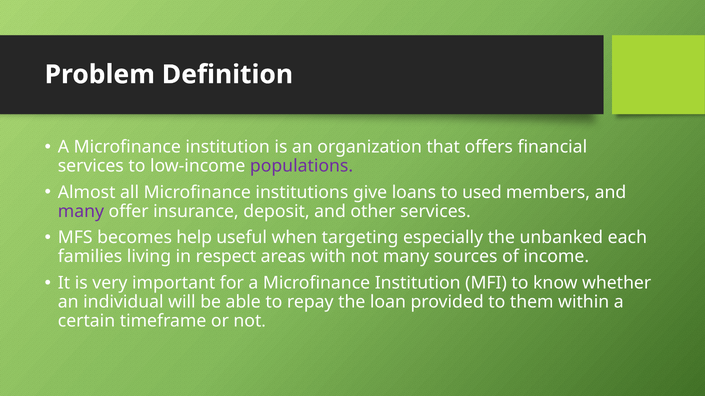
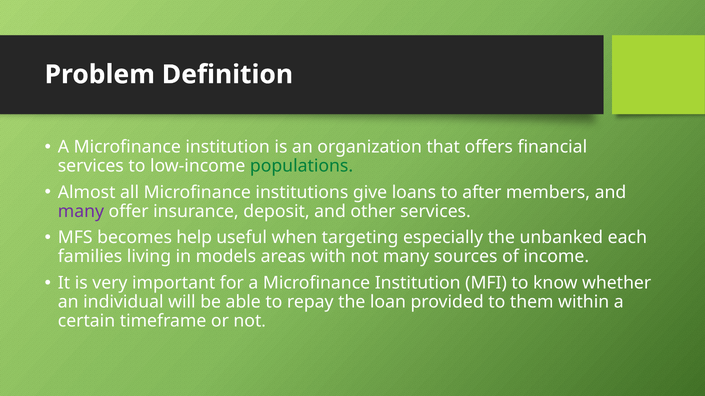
populations colour: purple -> green (302, 166)
used: used -> after (482, 193)
respect: respect -> models (226, 257)
